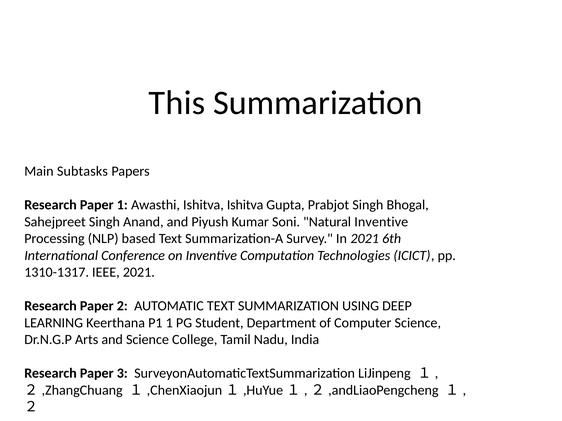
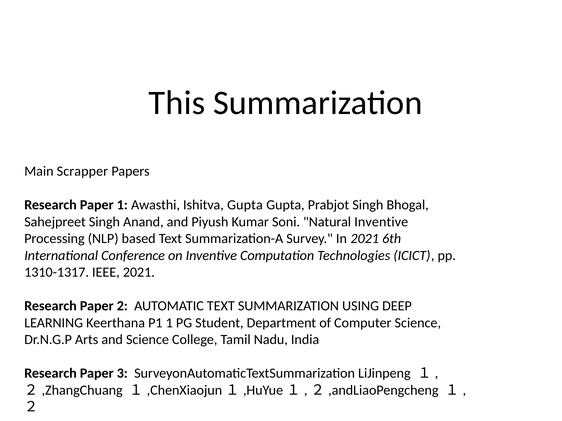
Subtasks: Subtasks -> Scrapper (82, 171)
Ishitva Ishitva: Ishitva -> Gupta (245, 205)
